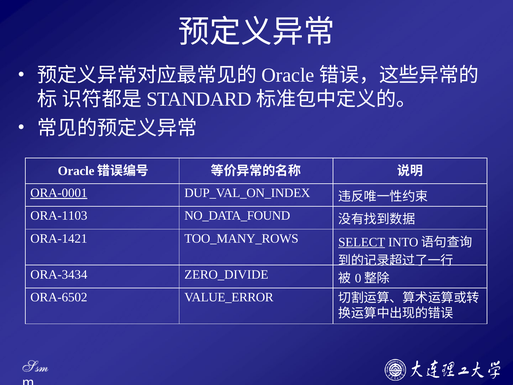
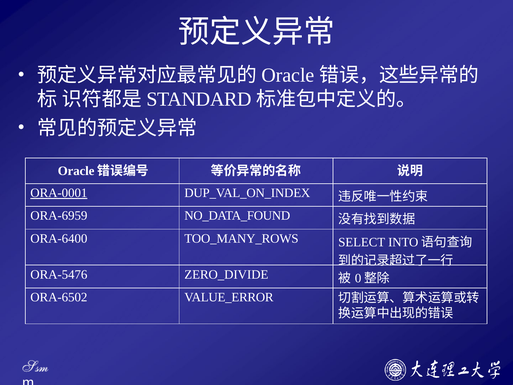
ORA-1103: ORA-1103 -> ORA-6959 (59, 216)
ORA-1421: ORA-1421 -> ORA-6400 (59, 238)
SELECT underline: present -> none (362, 242)
ORA-3434: ORA-3434 -> ORA-5476 (59, 274)
